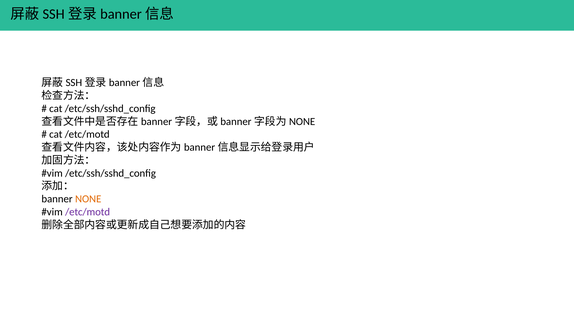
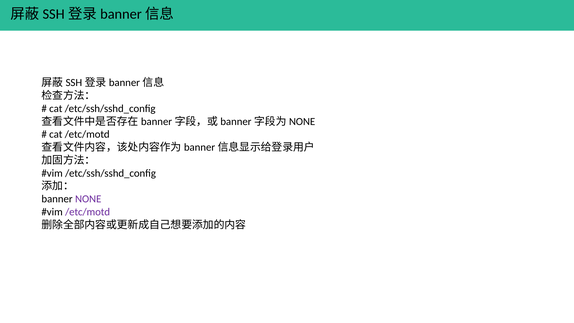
NONE colour: orange -> purple (88, 199)
